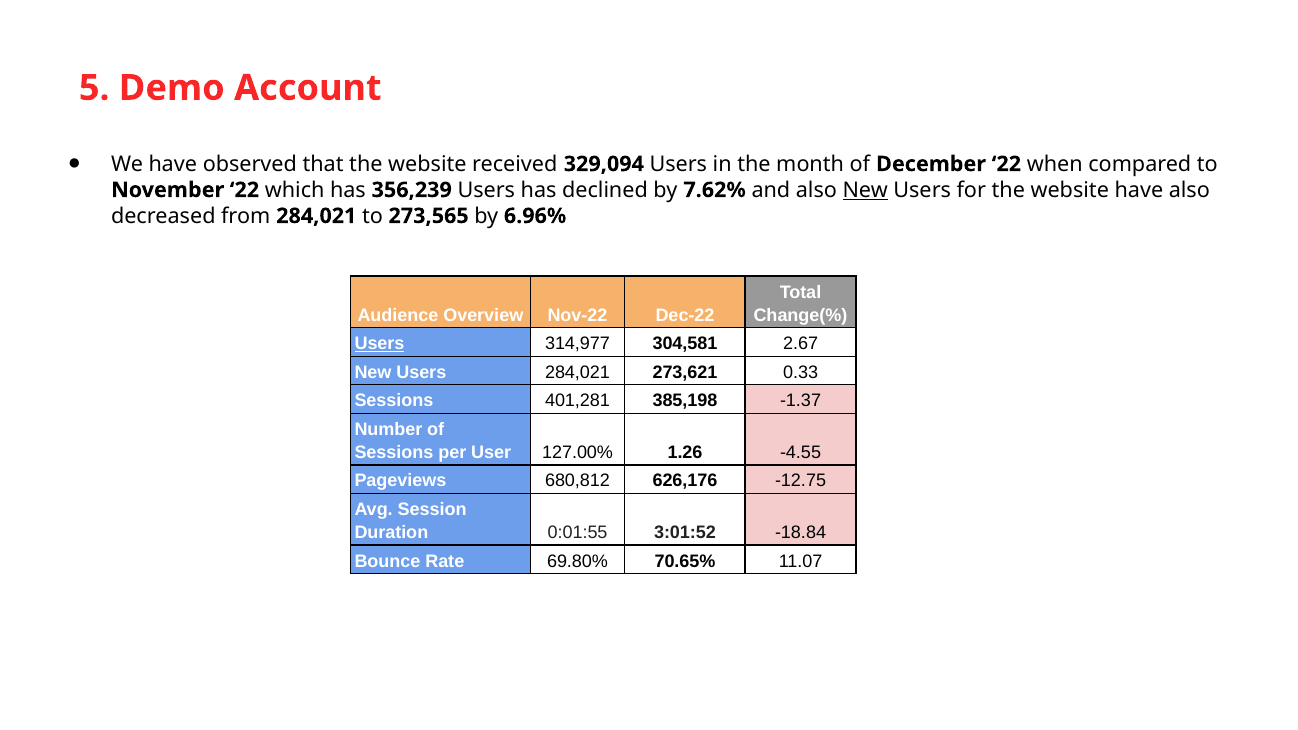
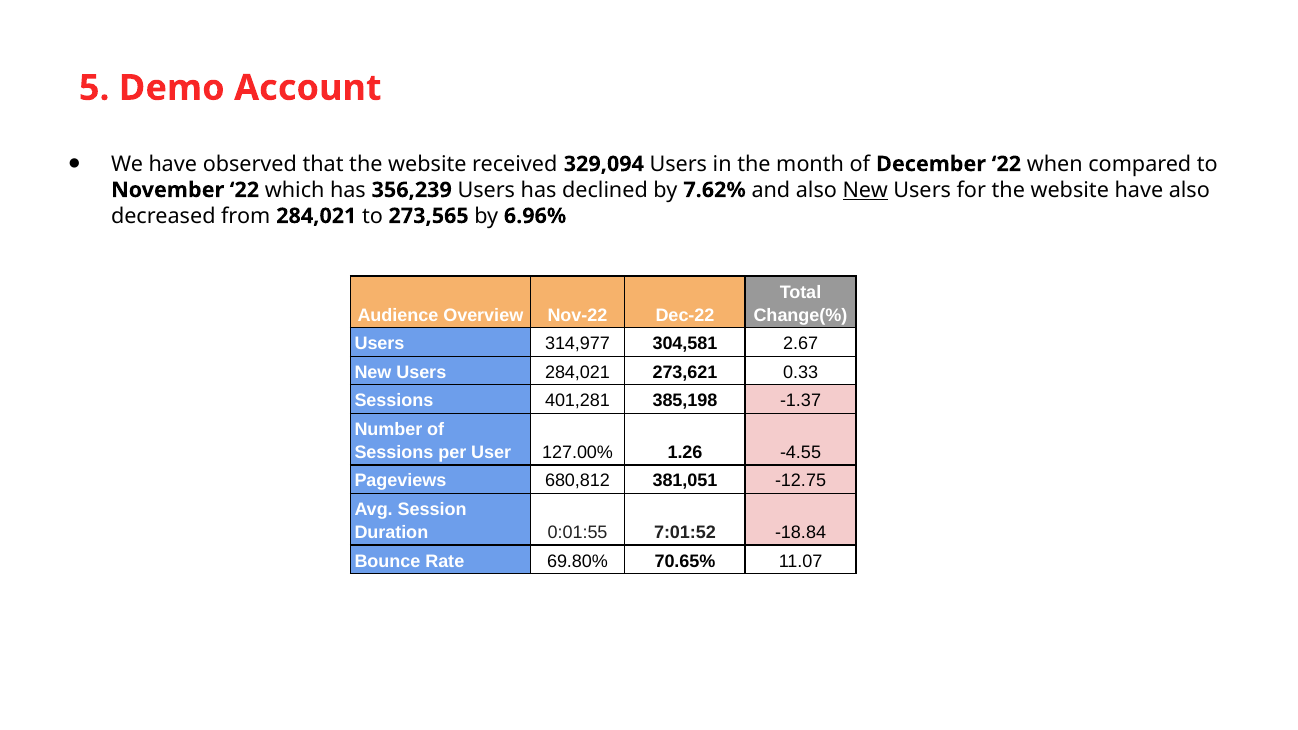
Users underline: present -> none (380, 344)
626,176: 626,176 -> 381,051 (685, 481)
3:01:52: 3:01:52 -> 7:01:52 (685, 533)
